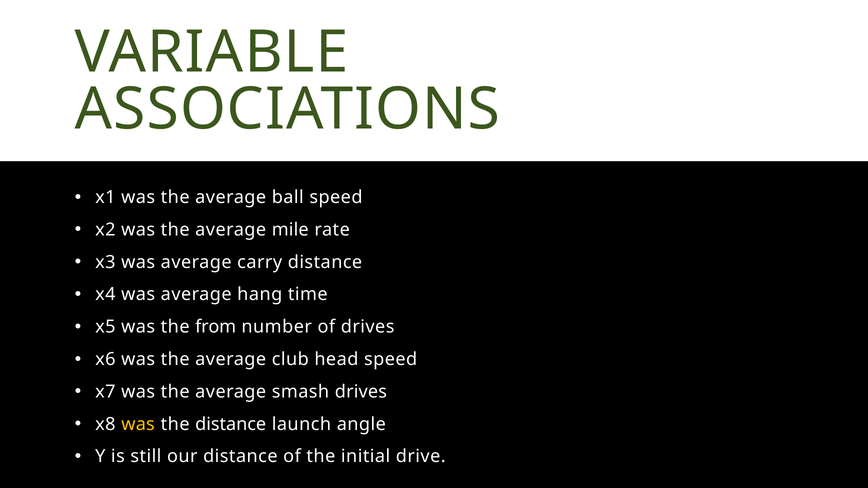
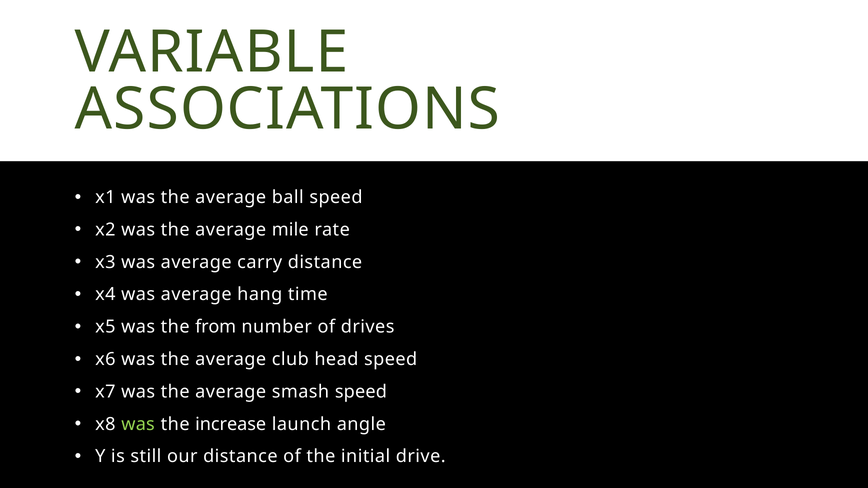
smash drives: drives -> speed (361, 392)
was colour: yellow -> light green (138, 424)
the distance: distance -> increase (231, 424)
